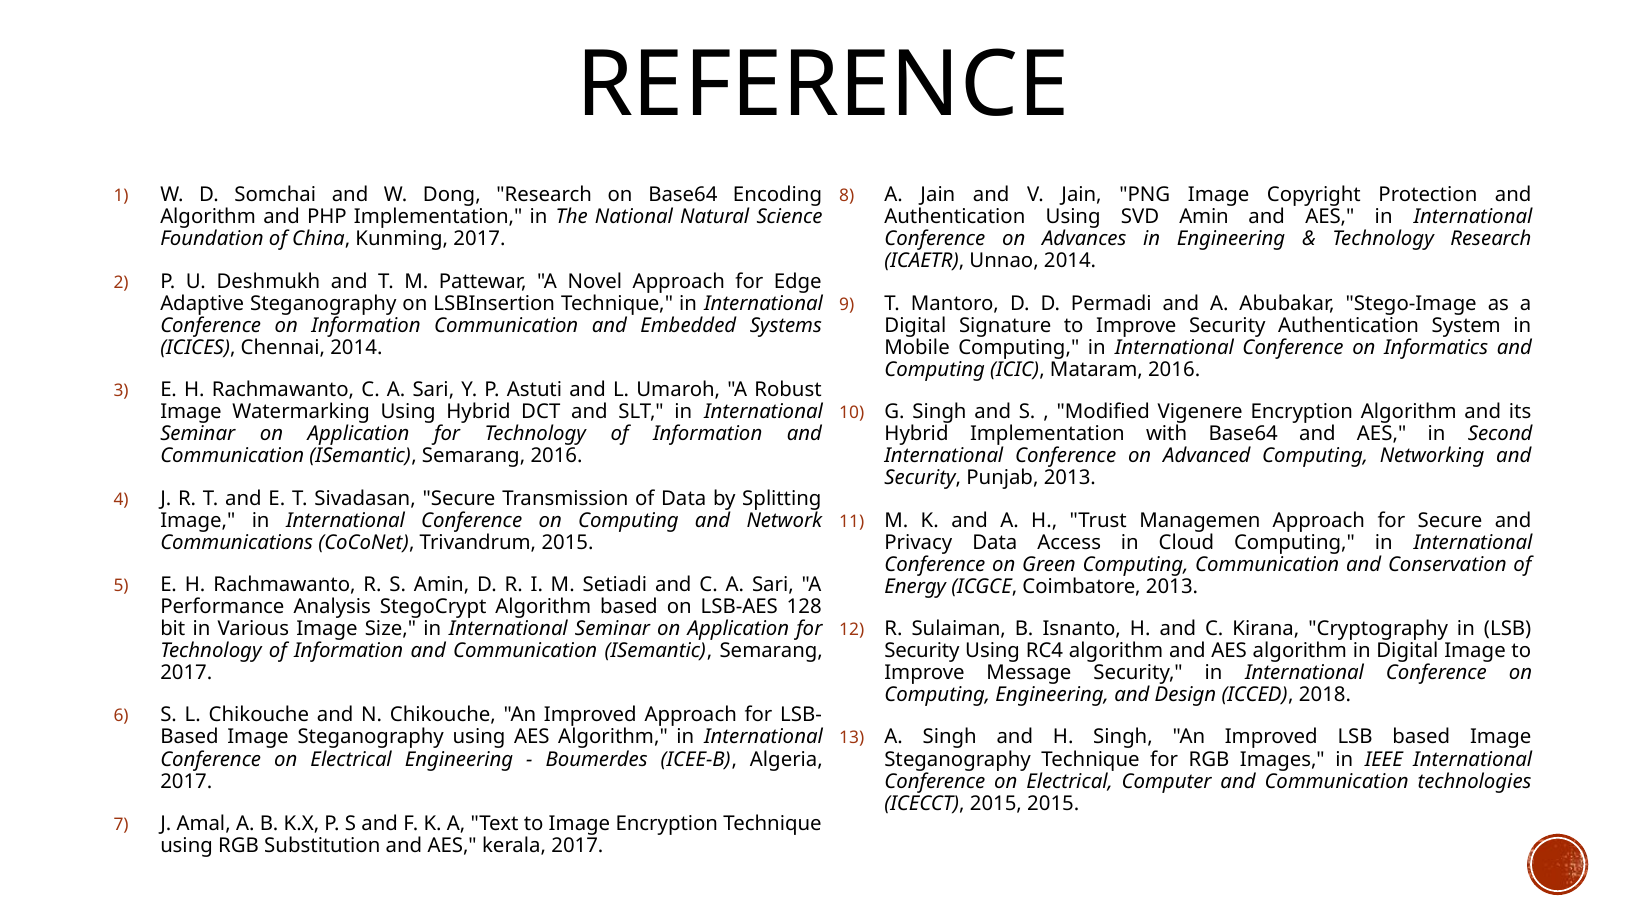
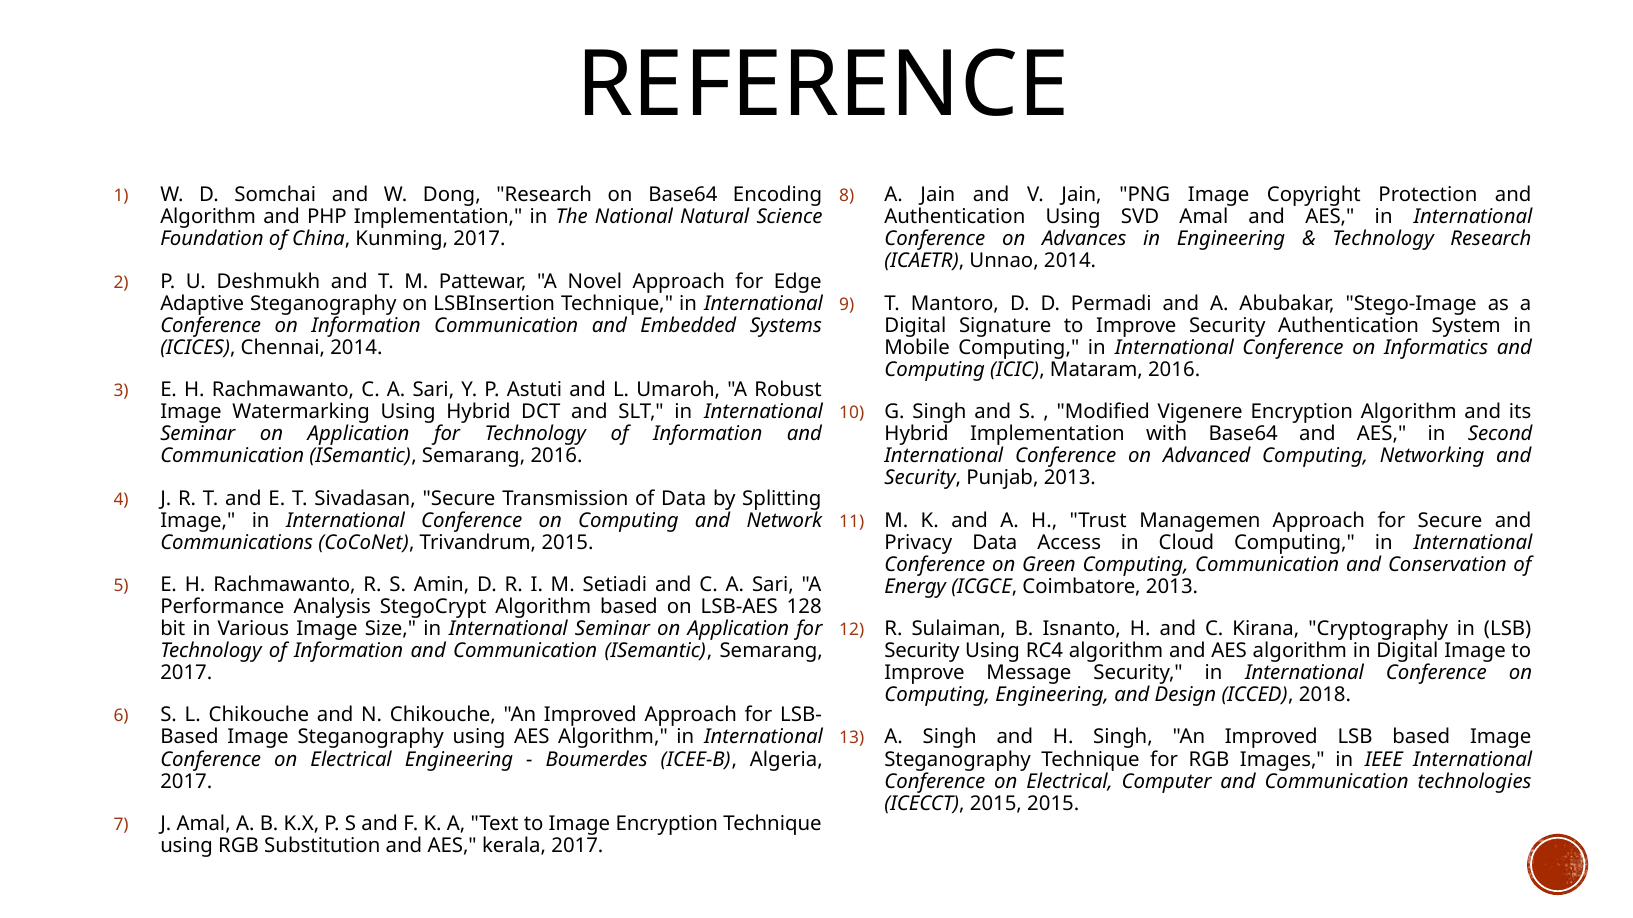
SVD Amin: Amin -> Amal (1204, 217)
